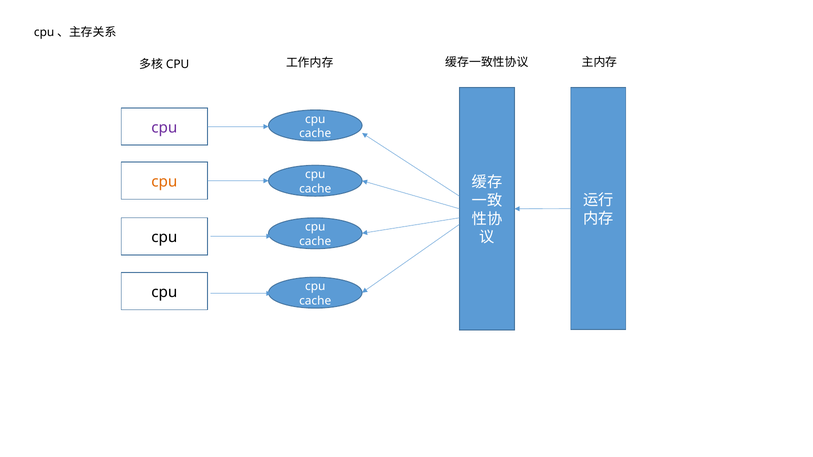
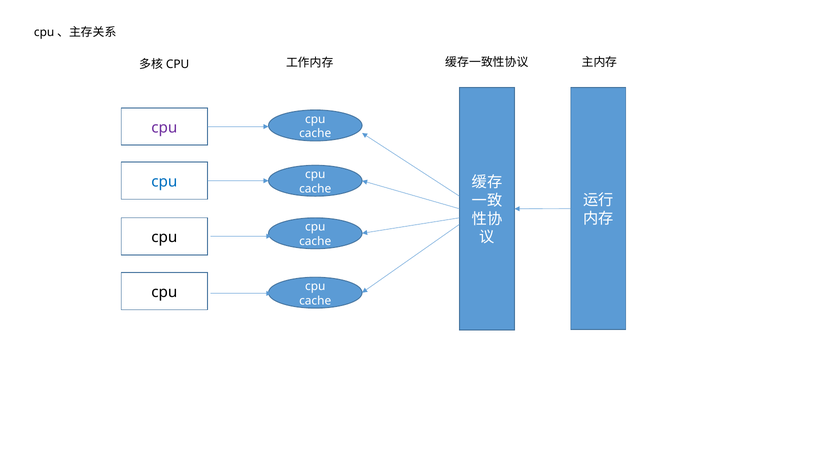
cpu colour: orange -> blue (164, 182)
